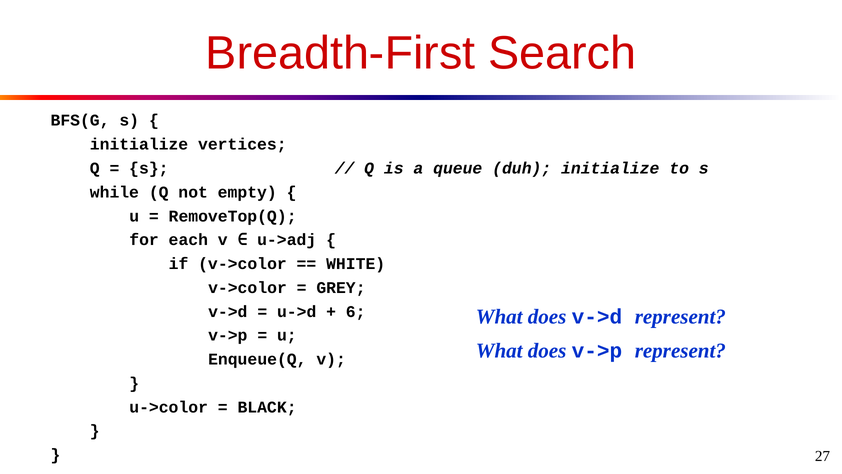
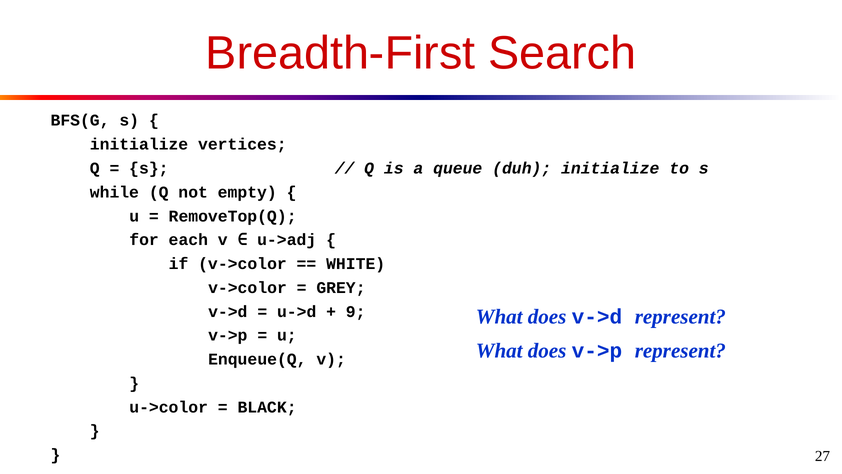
6: 6 -> 9 (356, 311)
